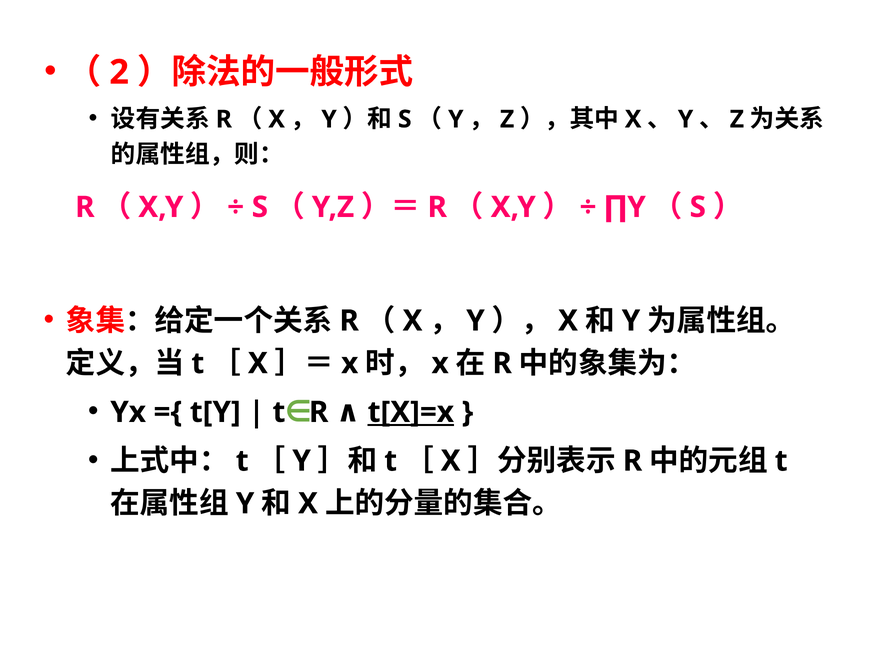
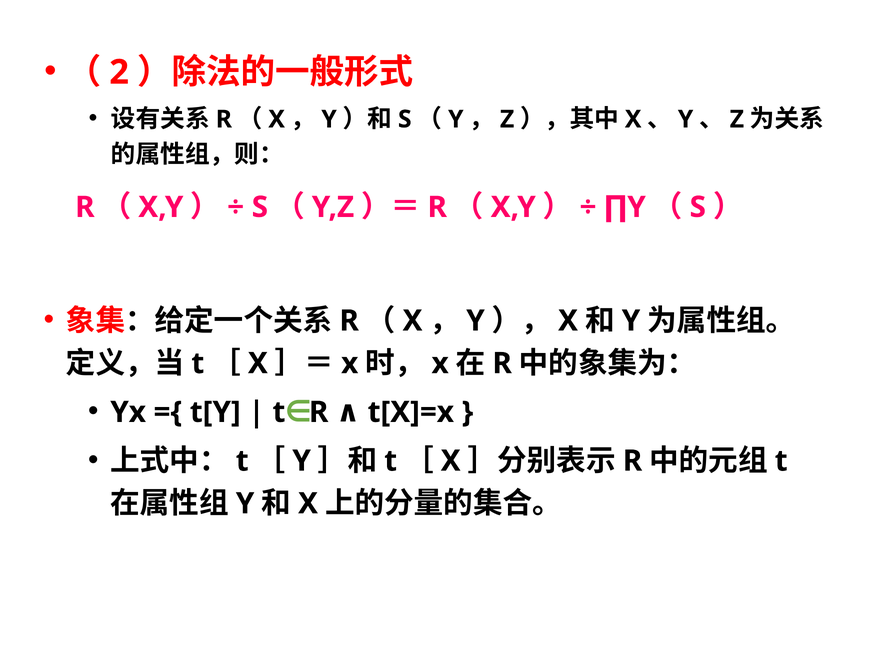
t[X]=x underline: present -> none (411, 412)
